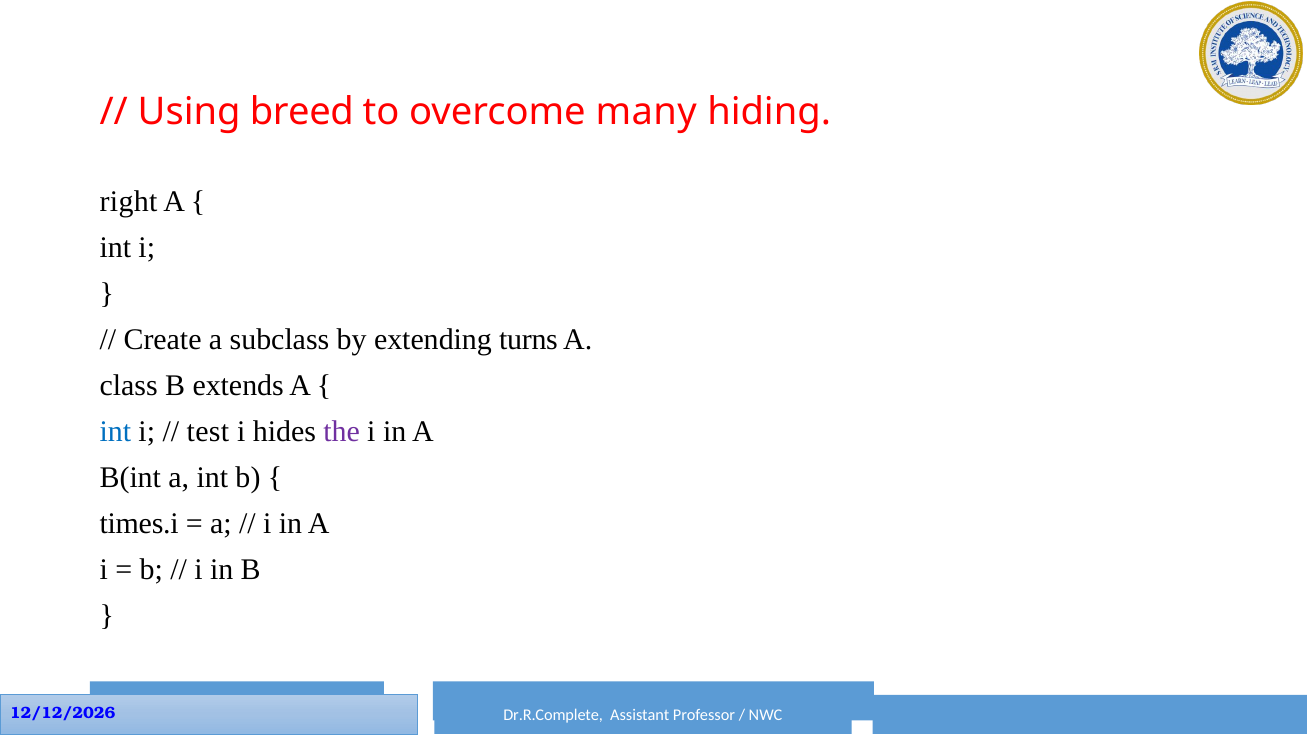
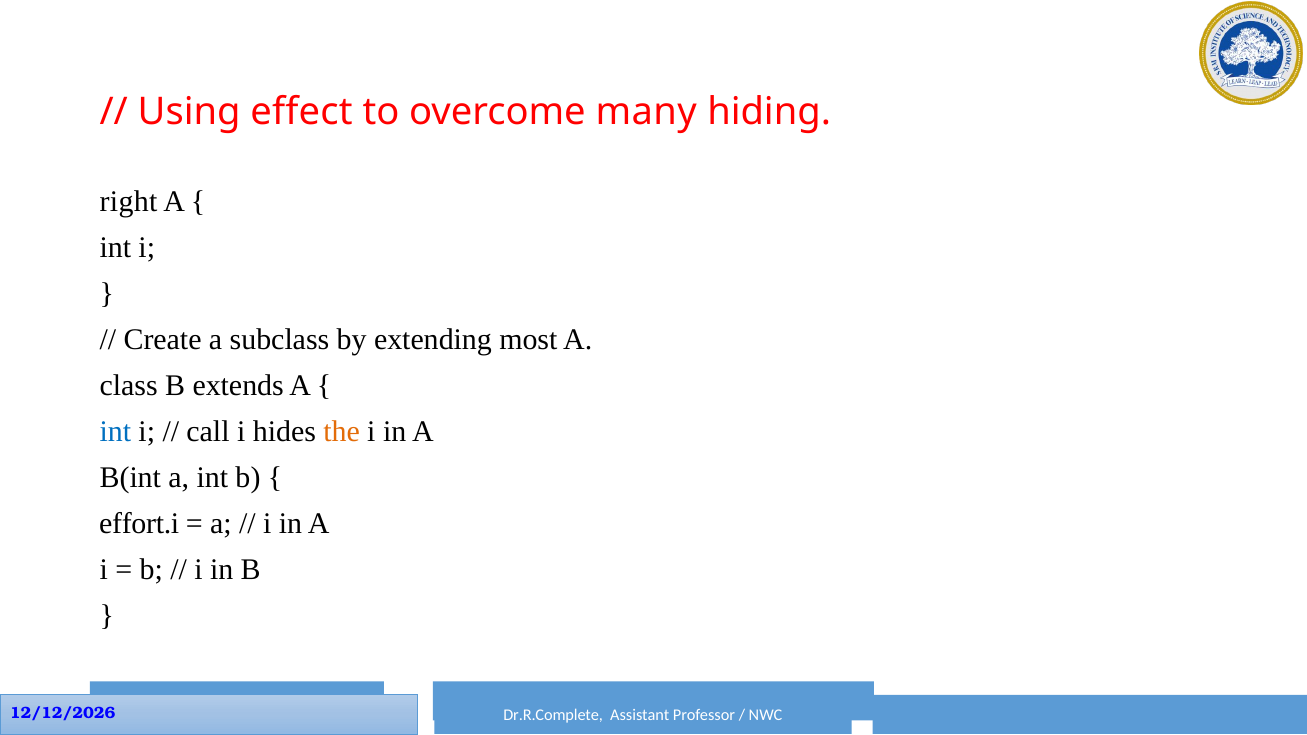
breed: breed -> effect (302, 111)
turns: turns -> most (528, 340)
test: test -> call (208, 432)
the colour: purple -> orange (342, 432)
times.i: times.i -> effort.i (139, 524)
